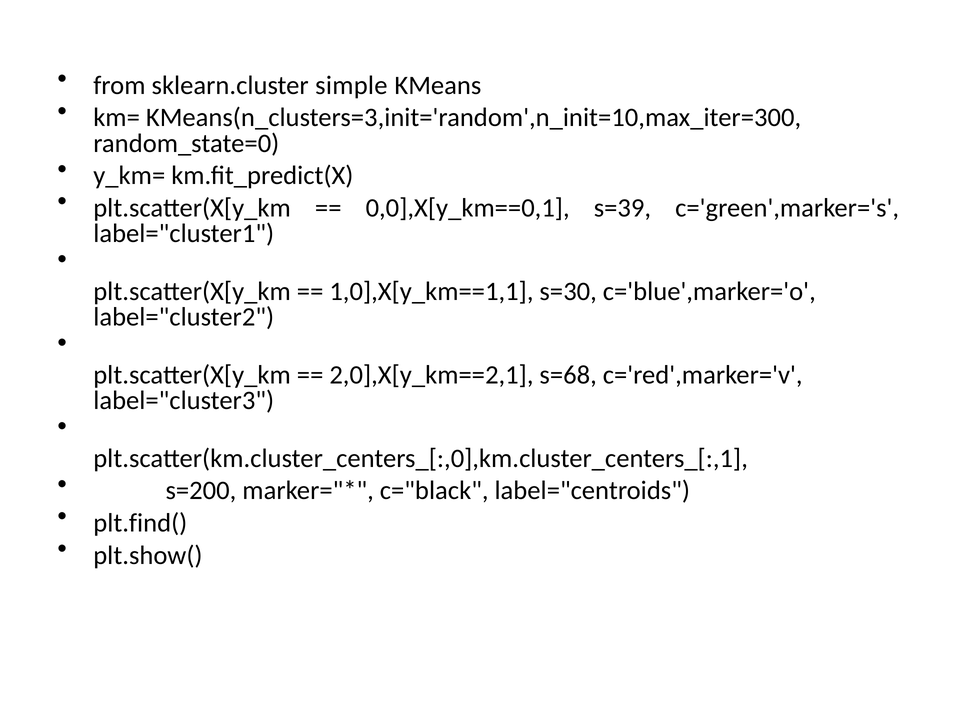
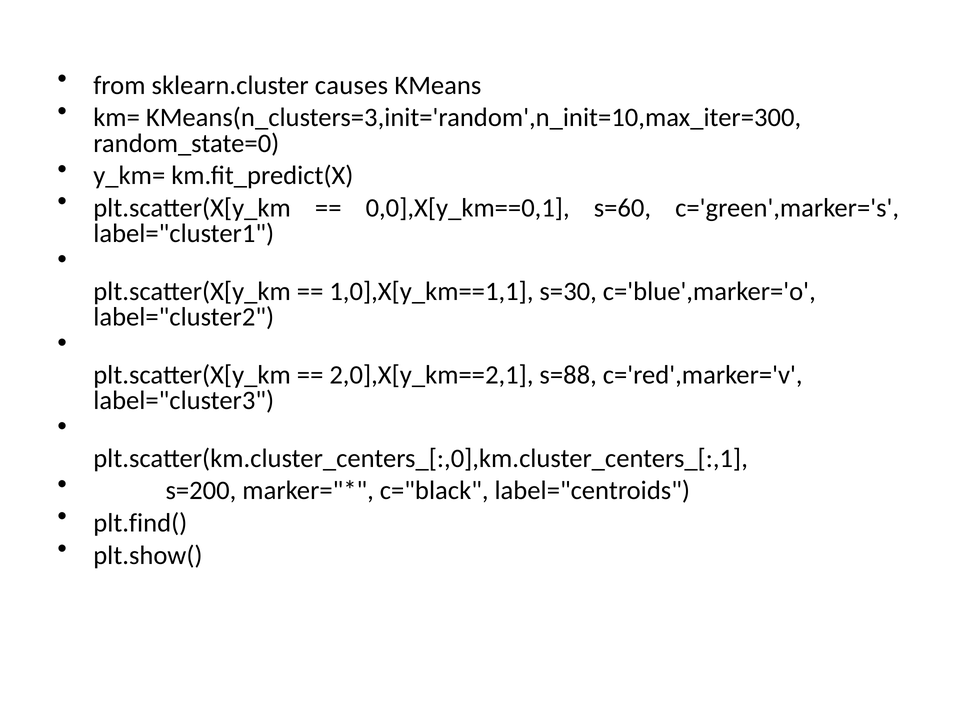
simple: simple -> causes (351, 85)
s=39: s=39 -> s=60 (622, 208)
s=68: s=68 -> s=88 (568, 375)
